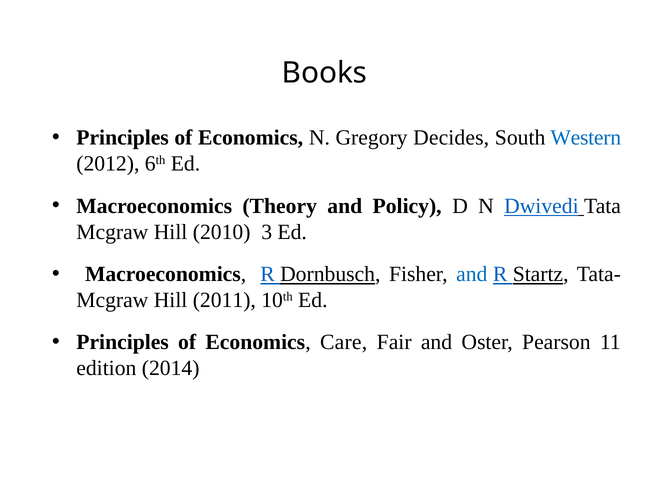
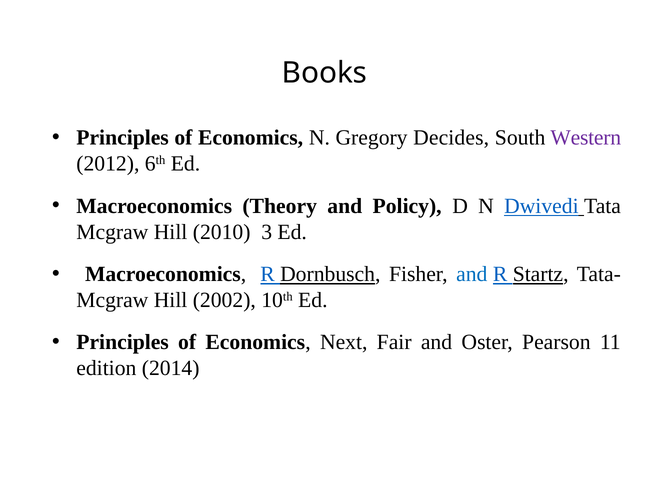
Western colour: blue -> purple (586, 138)
2011: 2011 -> 2002 (224, 300)
Care: Care -> Next (344, 342)
